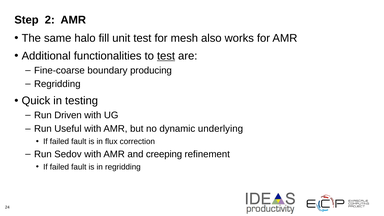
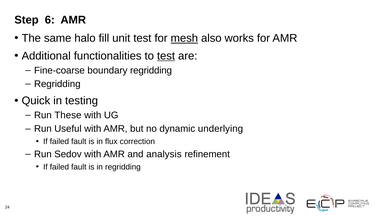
2: 2 -> 6 (50, 20)
mesh underline: none -> present (184, 38)
boundary producing: producing -> regridding (151, 70)
Driven: Driven -> These (68, 115)
creeping: creeping -> analysis (164, 154)
